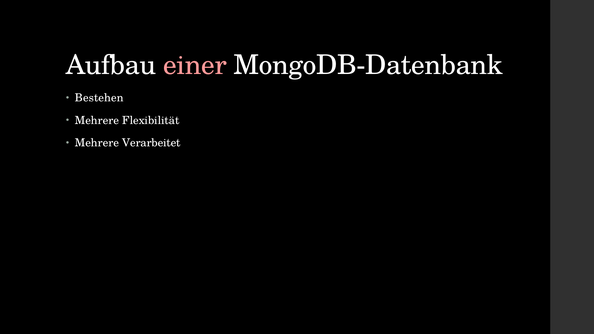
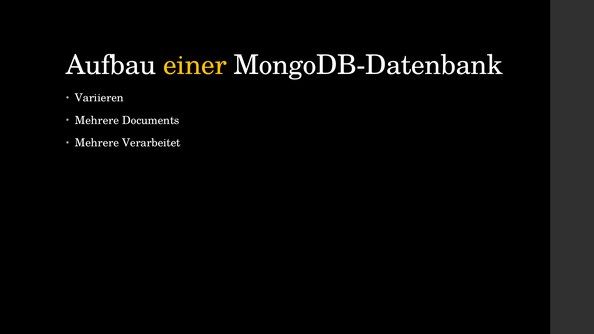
einer colour: pink -> yellow (195, 65)
Bestehen: Bestehen -> Variieren (99, 98)
Flexibilität: Flexibilität -> Documents (151, 120)
